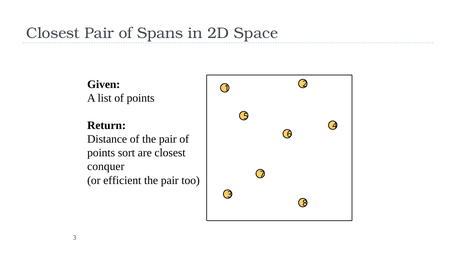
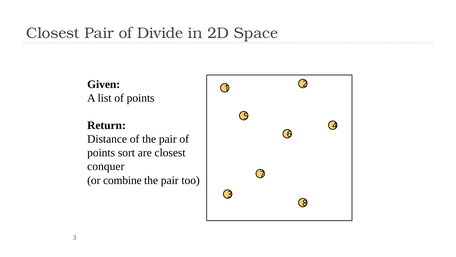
Spans: Spans -> Divide (160, 33)
efficient: efficient -> combine (122, 180)
